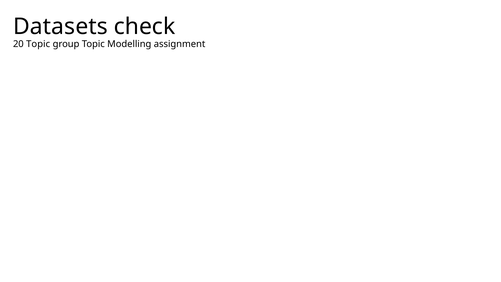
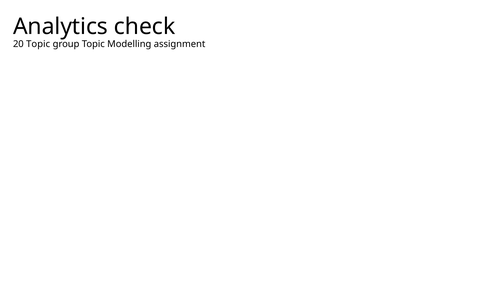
Datasets: Datasets -> Analytics (60, 26)
